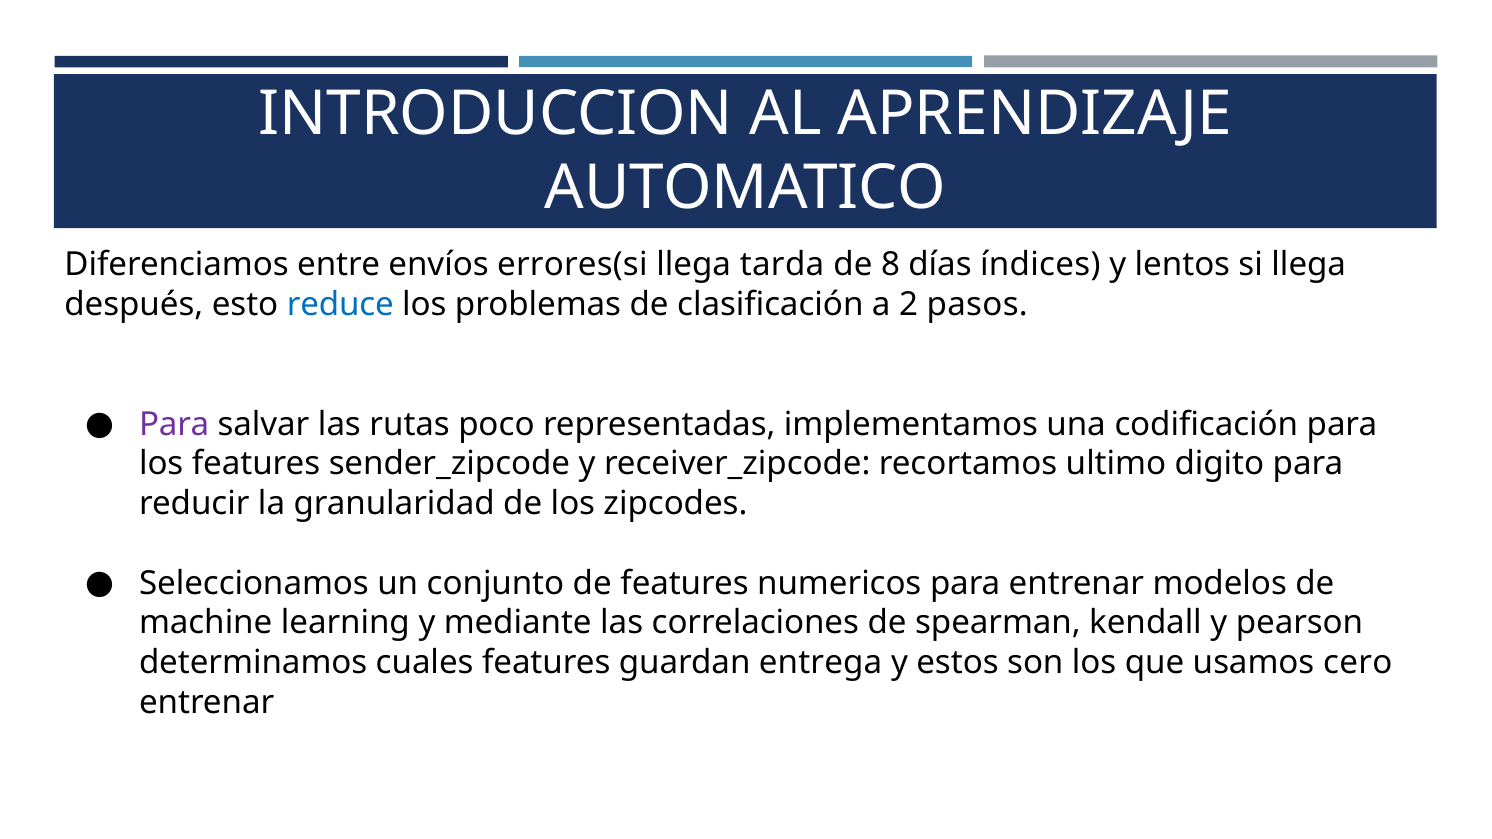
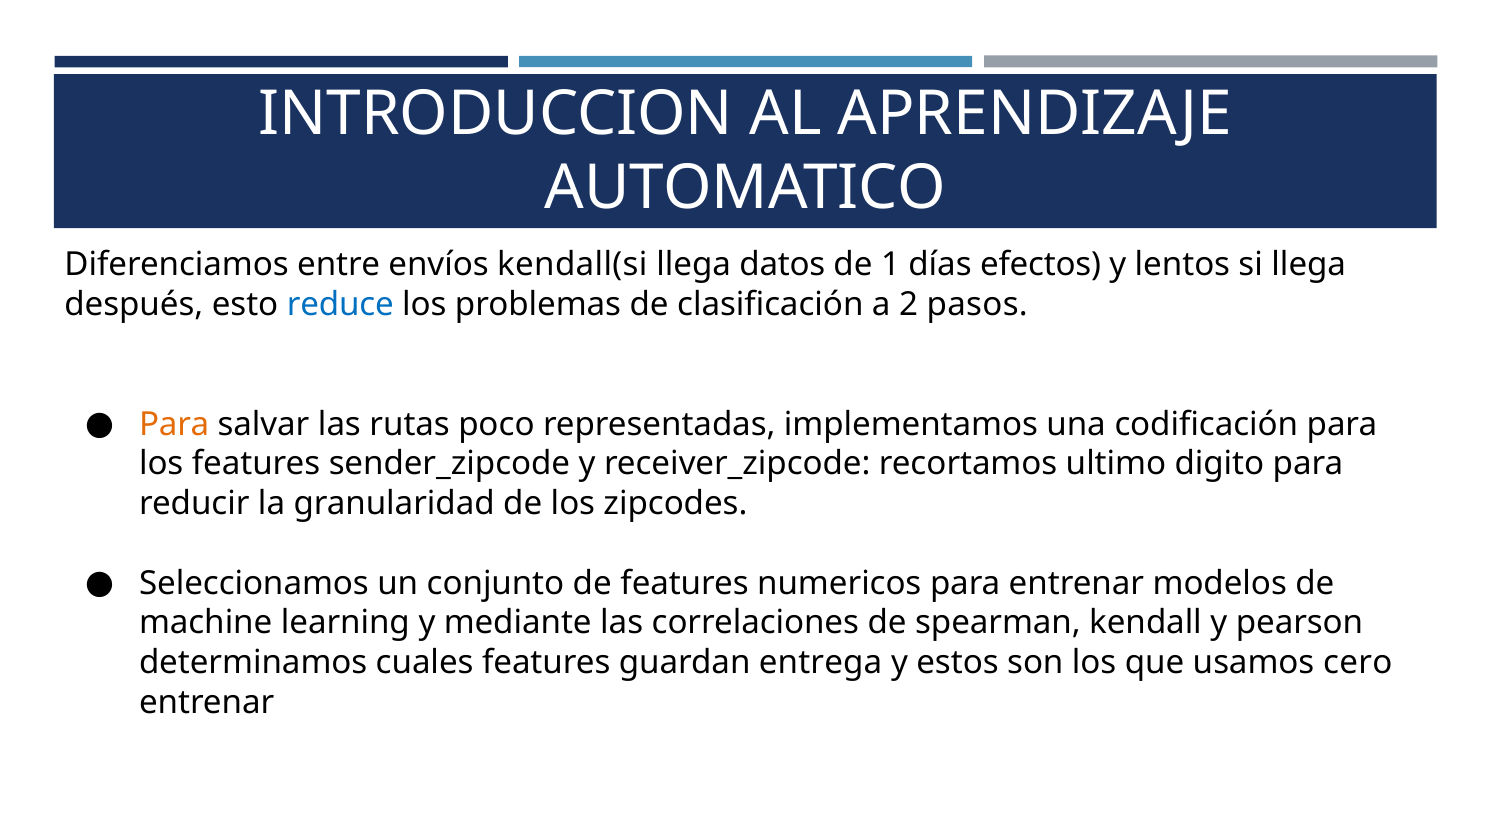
errores(si: errores(si -> kendall(si (572, 265)
tarda: tarda -> datos (782, 265)
8: 8 -> 1 (890, 265)
índices: índices -> efectos (1041, 265)
Para colour: purple -> orange (174, 424)
